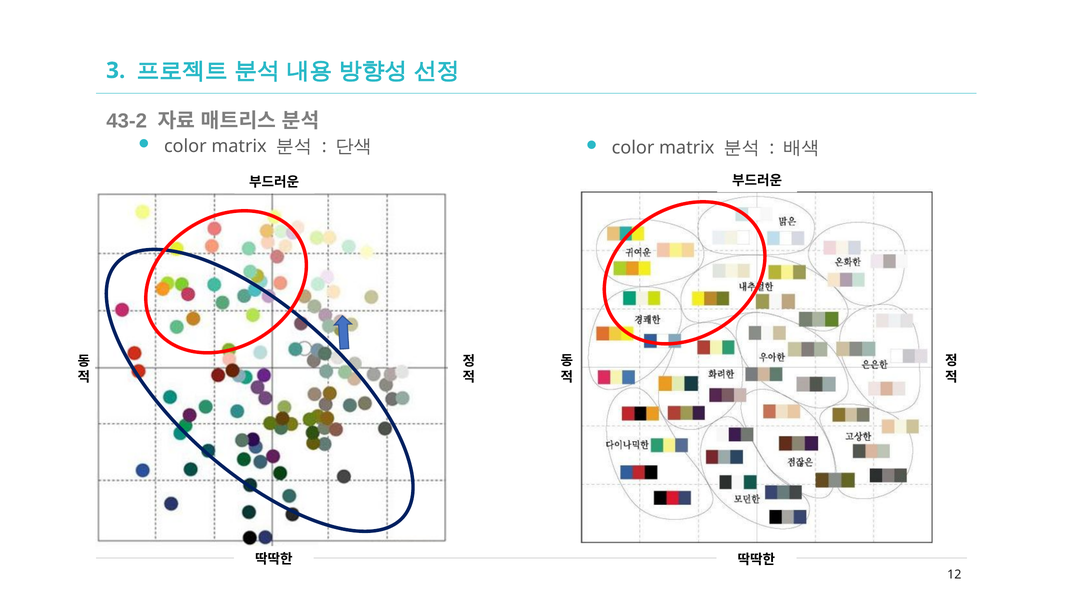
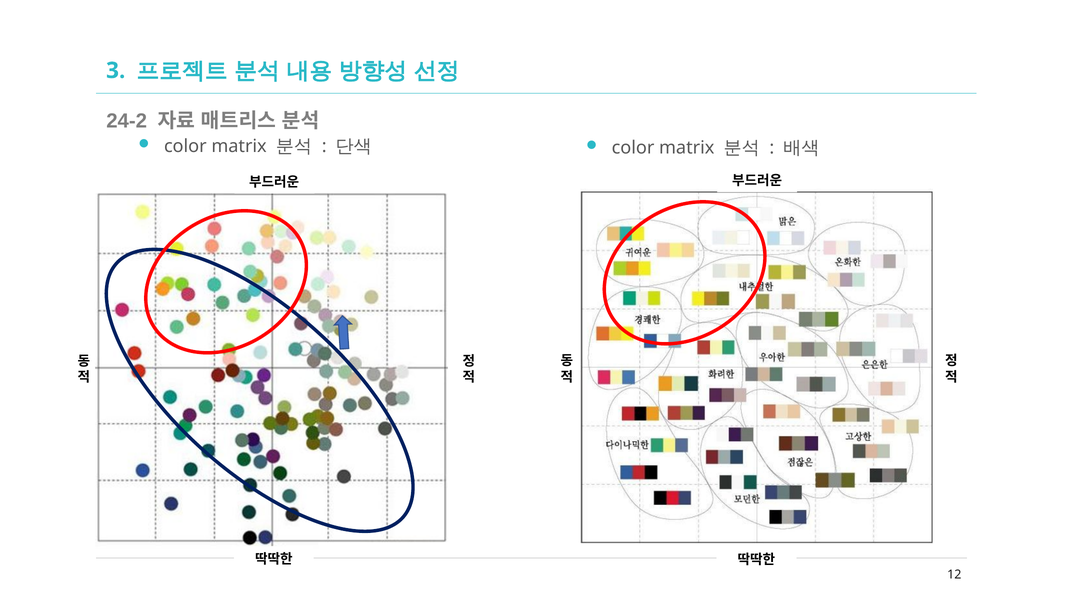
43-2: 43-2 -> 24-2 (127, 121)
